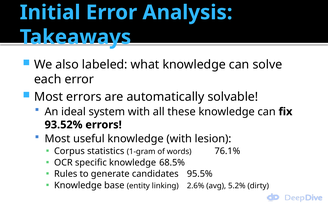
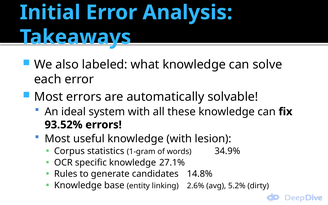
76.1%: 76.1% -> 34.9% (227, 151)
68.5%: 68.5% -> 27.1% (172, 163)
95.5%: 95.5% -> 14.8% (200, 174)
